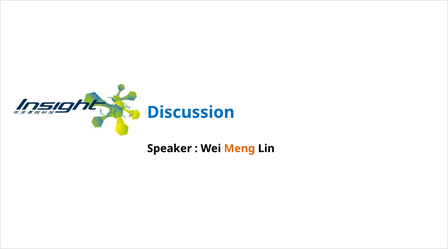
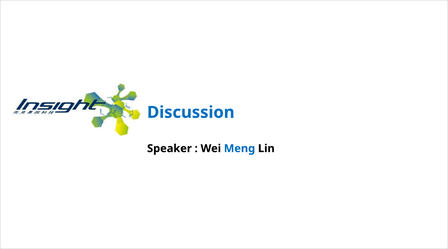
Meng colour: orange -> blue (240, 148)
